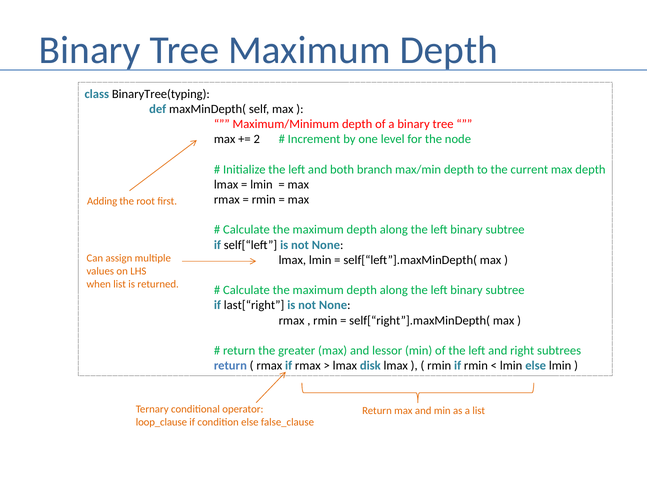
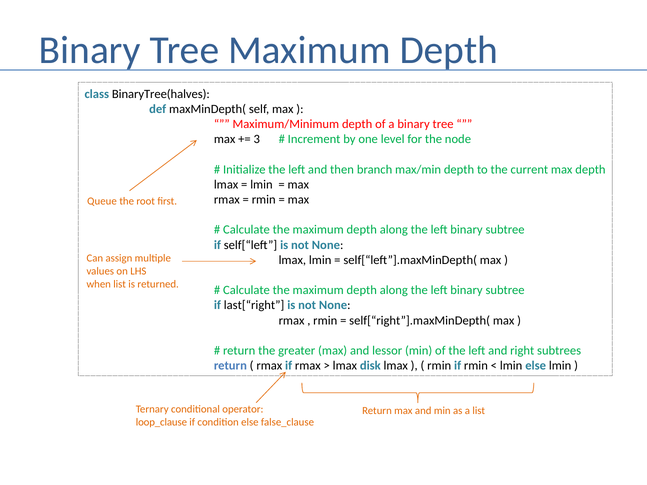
BinaryTree(typing: BinaryTree(typing -> BinaryTree(halves (161, 94)
2: 2 -> 3 (257, 139)
both: both -> then (342, 170)
Adding: Adding -> Queue (102, 201)
